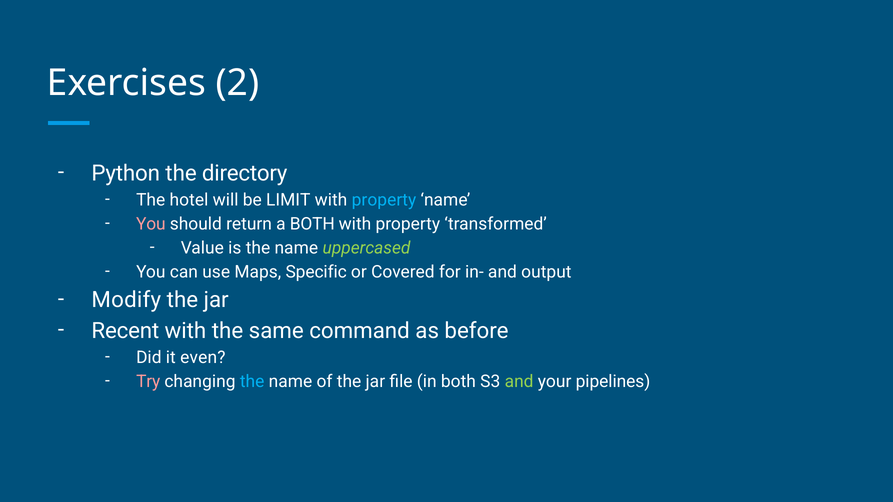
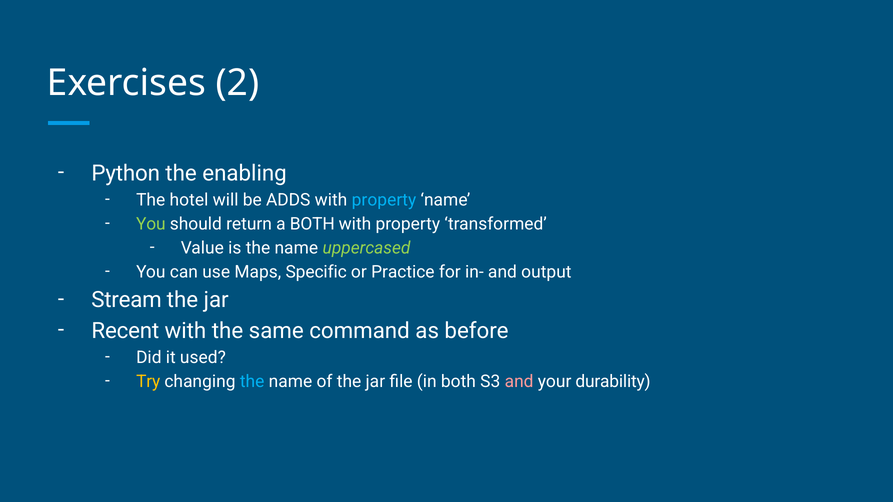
directory: directory -> enabling (245, 173)
LIMIT: LIMIT -> ADDS (288, 200)
You colour: pink -> light green (151, 224)
Covered: Covered -> Practice (403, 272)
Modify: Modify -> Stream (126, 300)
even: even -> used (203, 358)
Try colour: pink -> yellow (148, 382)
and colour: light green -> pink (519, 382)
pipelines: pipelines -> durability (613, 382)
